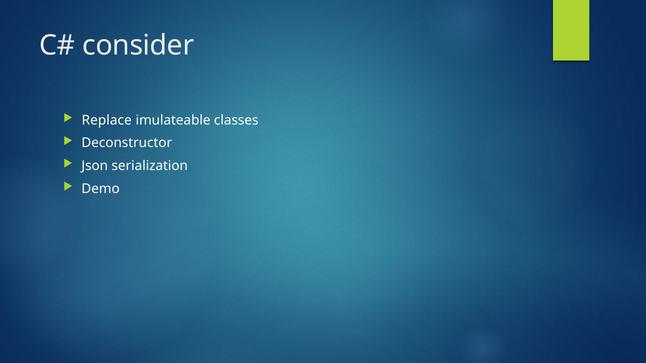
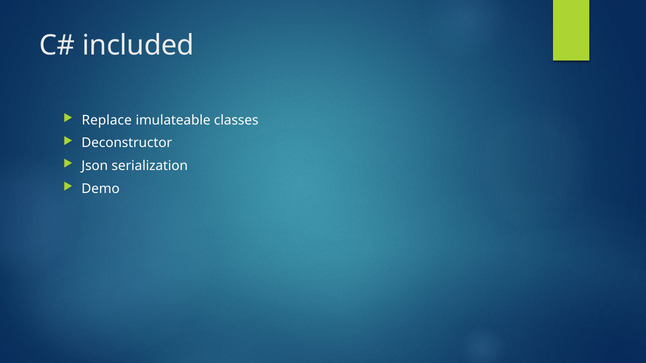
consider: consider -> included (138, 45)
